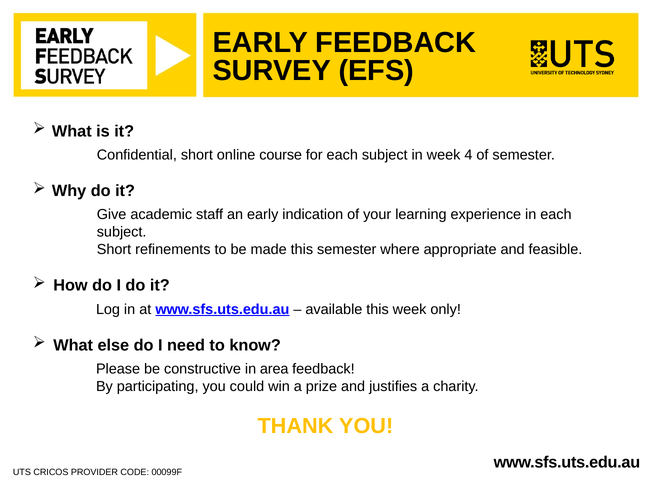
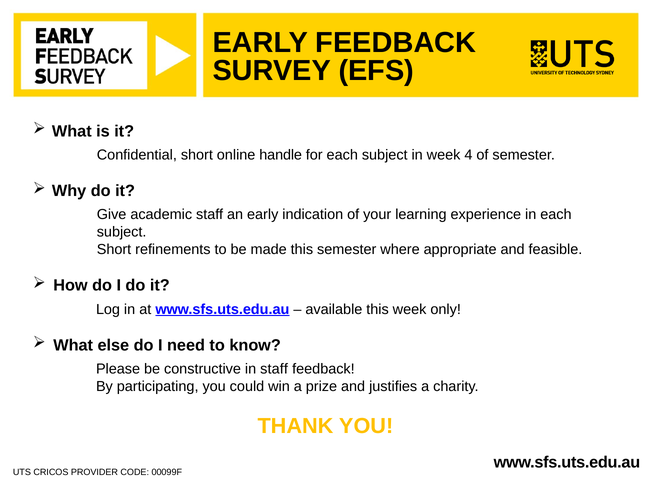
course: course -> handle (281, 155)
in area: area -> staff (274, 368)
